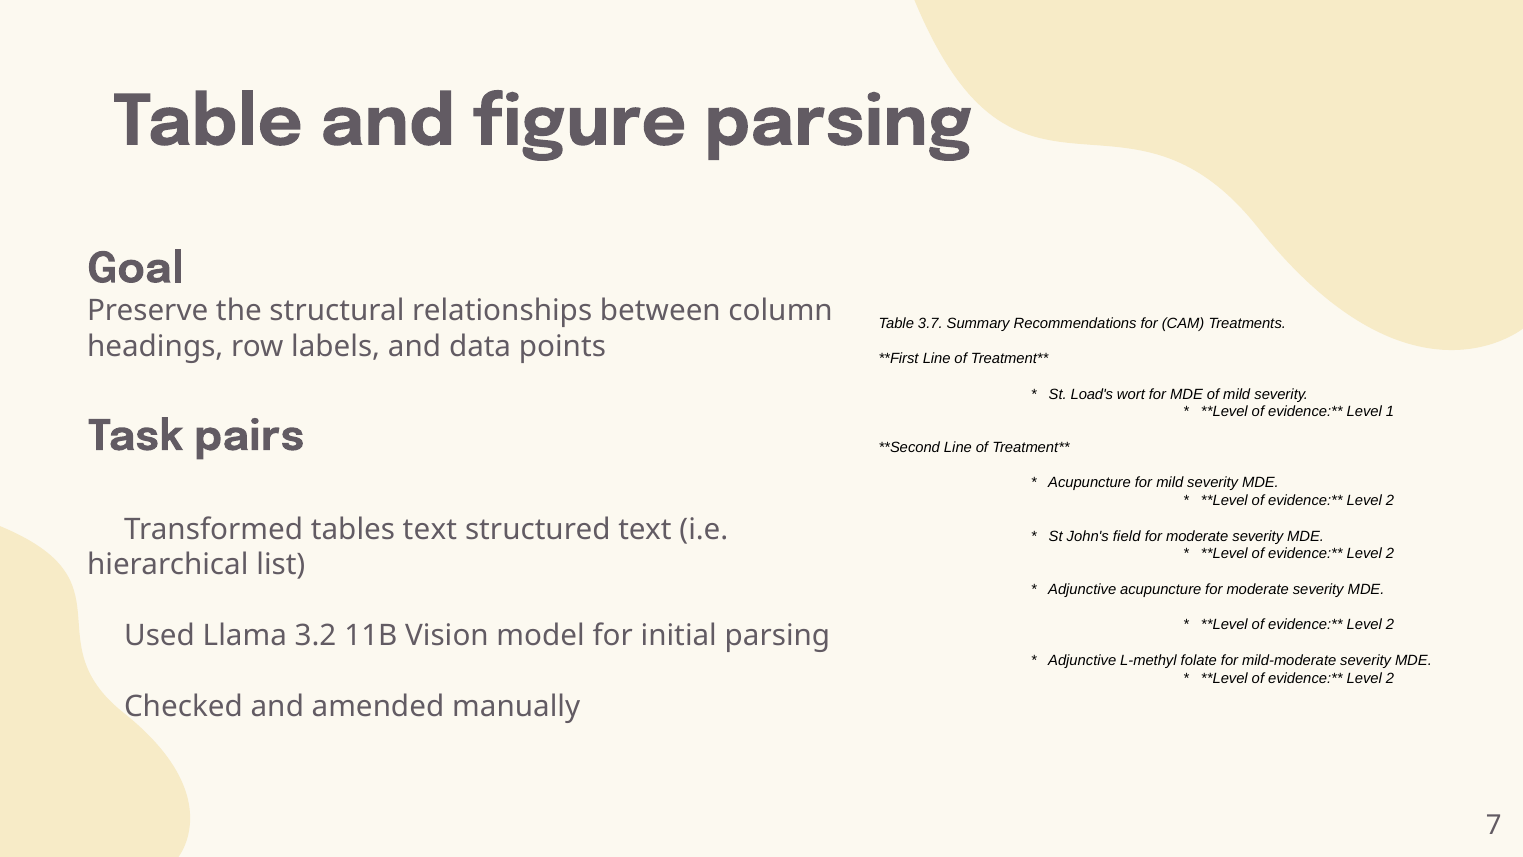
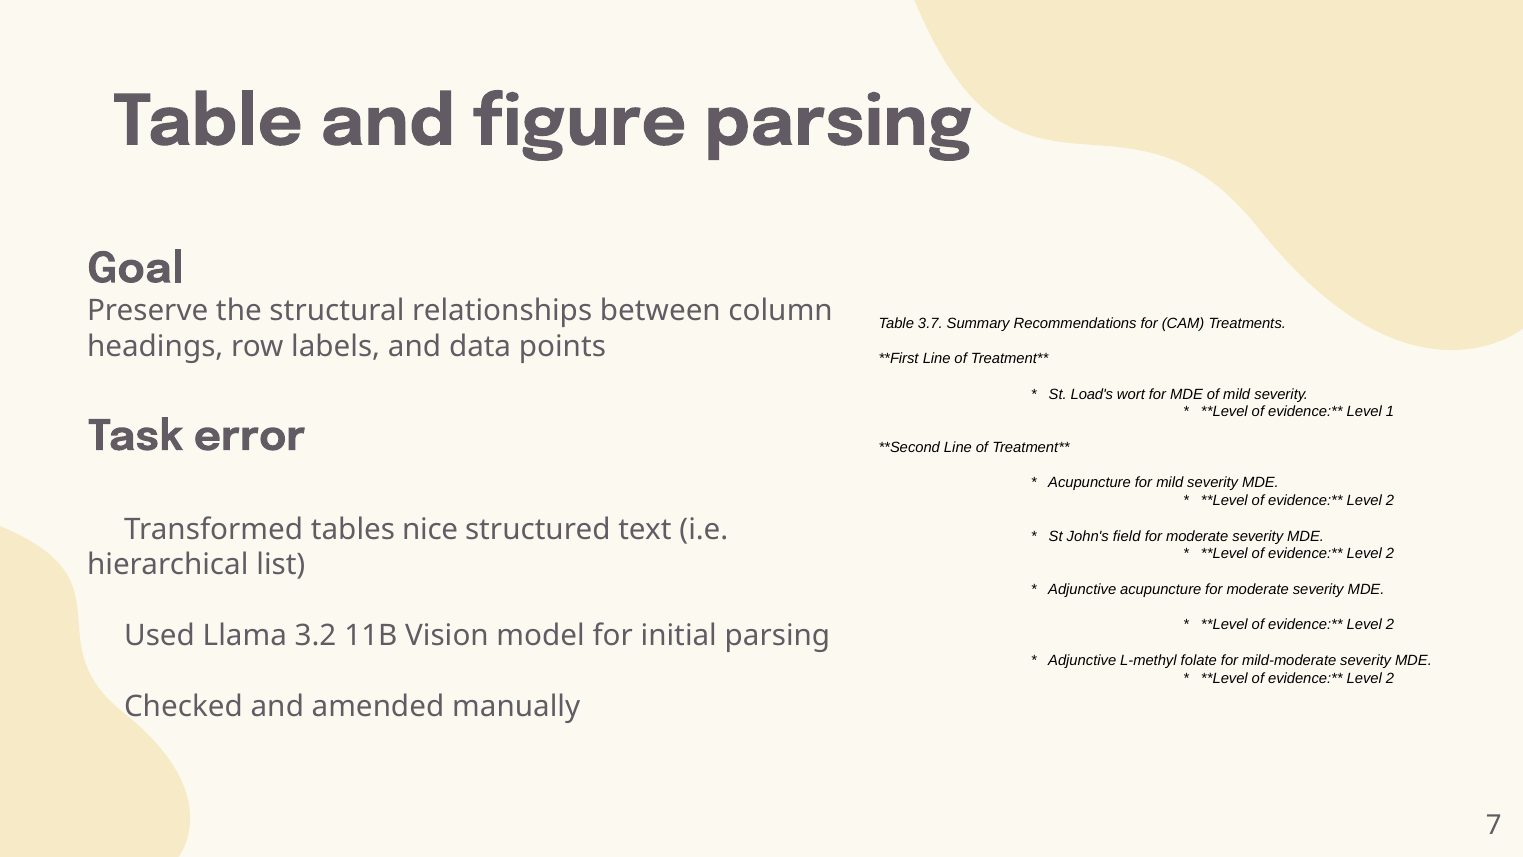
pairs: pairs -> error (250, 436)
tables text: text -> nice (430, 529)
